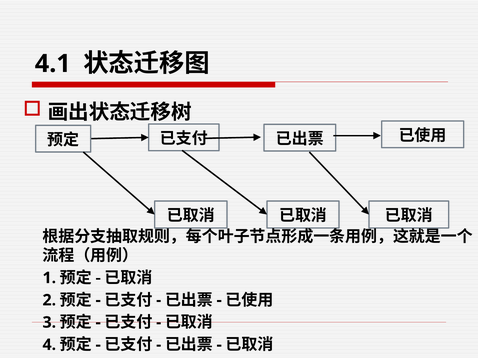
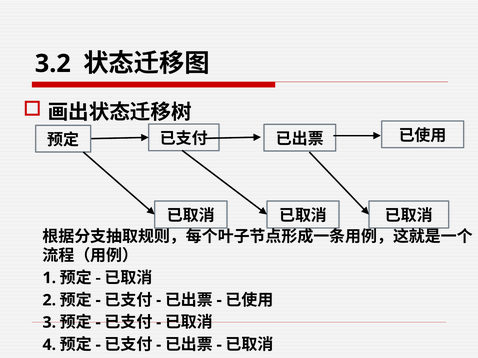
4.1: 4.1 -> 3.2 (53, 64)
